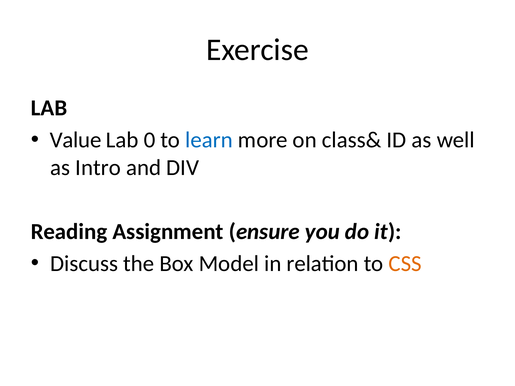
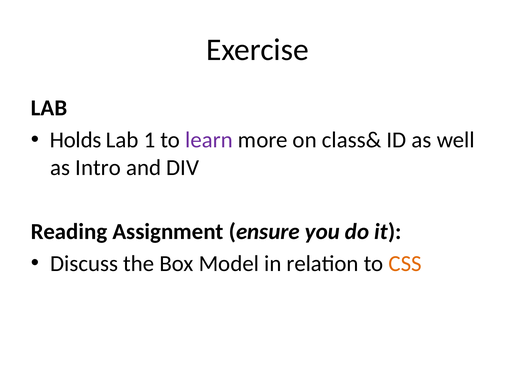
Value: Value -> Holds (76, 140)
0: 0 -> 1 (150, 140)
learn colour: blue -> purple (209, 140)
